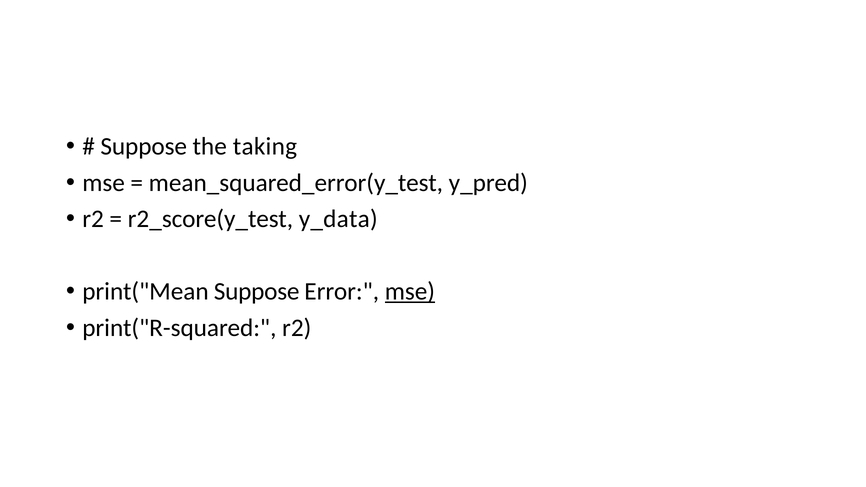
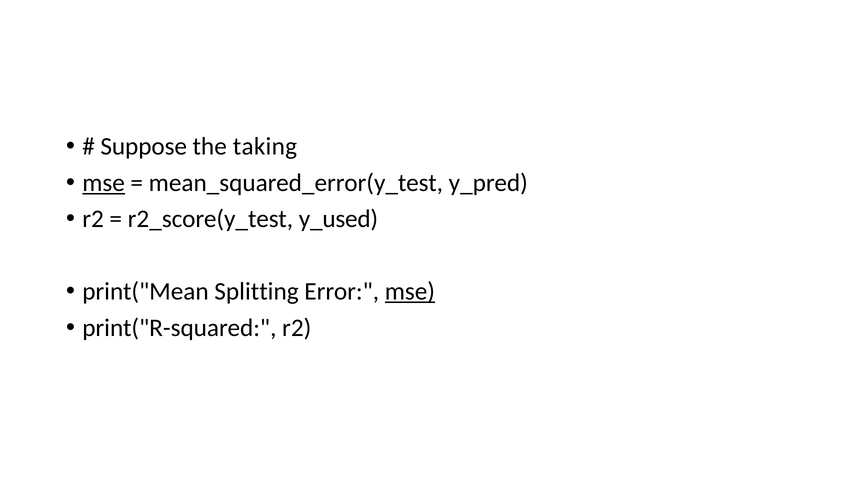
mse underline: none -> present (104, 183)
y_data: y_data -> y_used (338, 219)
print("Mean Suppose: Suppose -> Splitting (257, 292)
